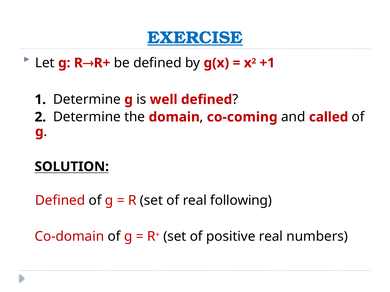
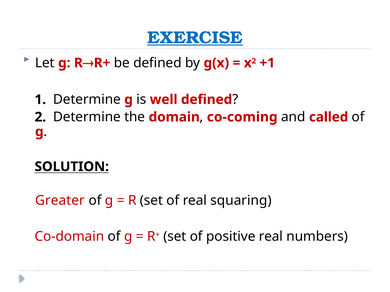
Defined: Defined -> Greater (60, 201)
following: following -> squaring (241, 201)
